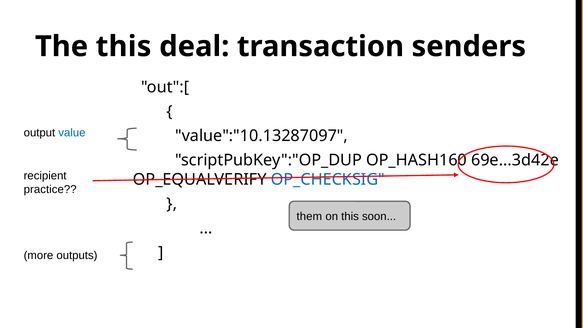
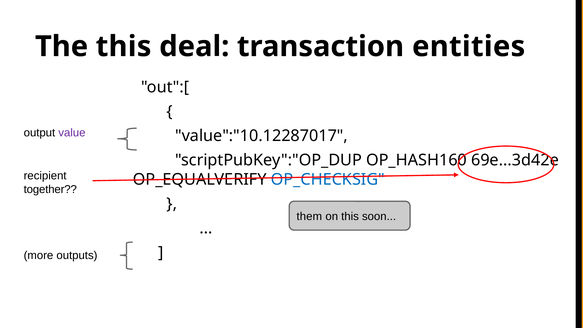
senders: senders -> entities (469, 47)
value colour: blue -> purple (72, 133)
value":"10.13287097: value":"10.13287097 -> value":"10.12287017 (262, 136)
practice: practice -> together (50, 189)
